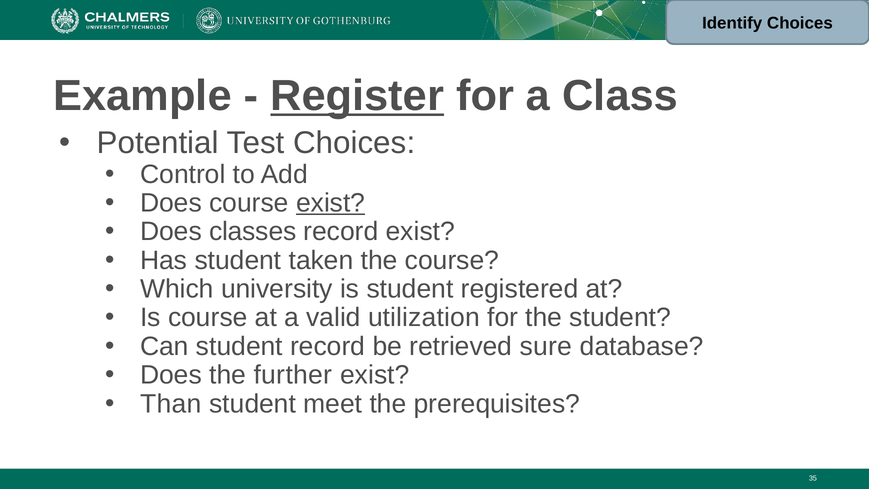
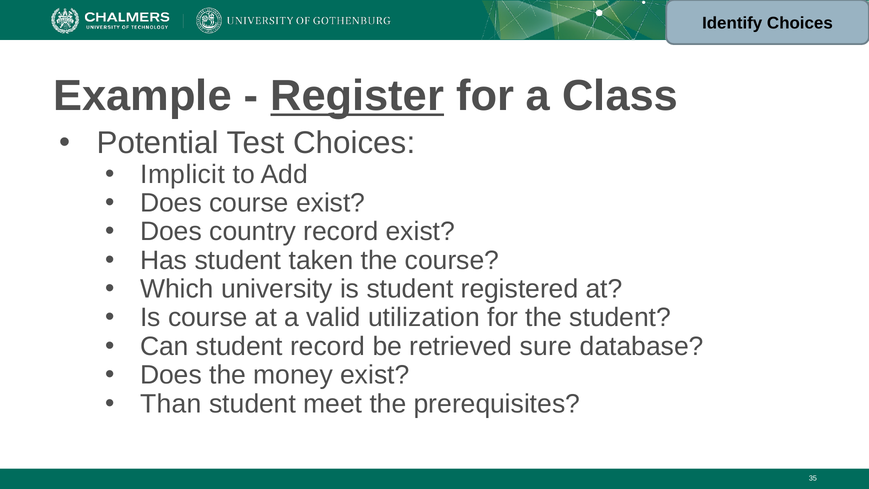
Control: Control -> Implicit (183, 174)
exist underline: present -> none (331, 203)
classes: classes -> country (253, 232)
further: further -> money (293, 375)
